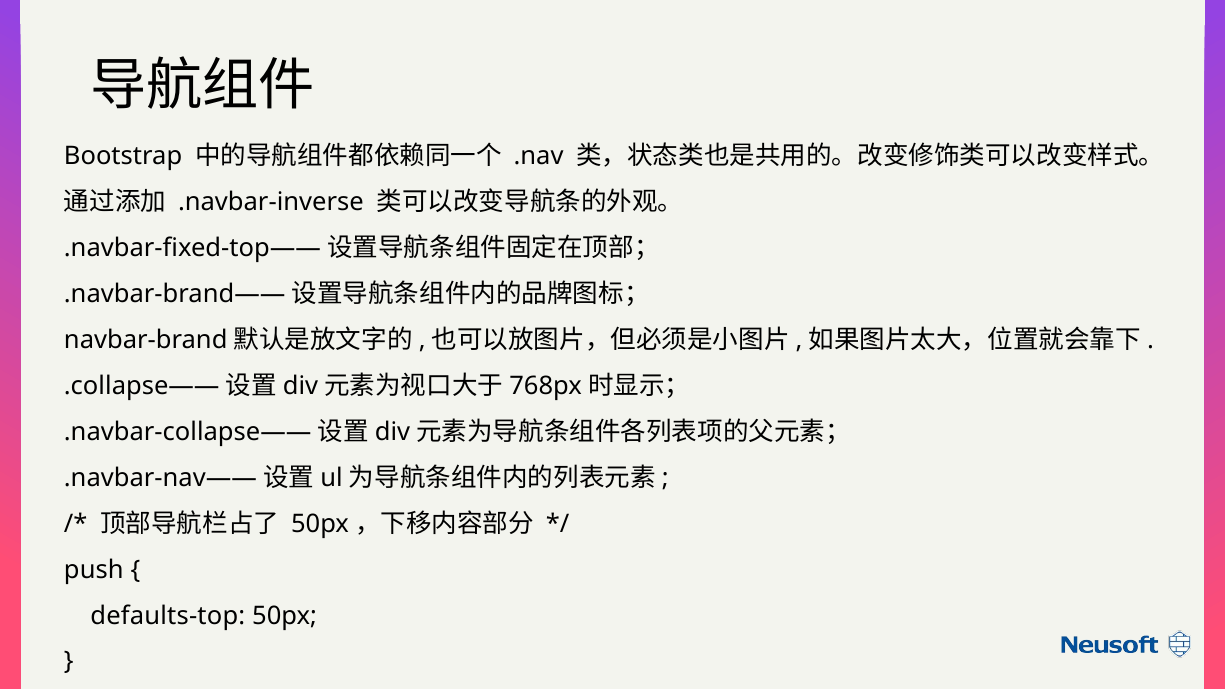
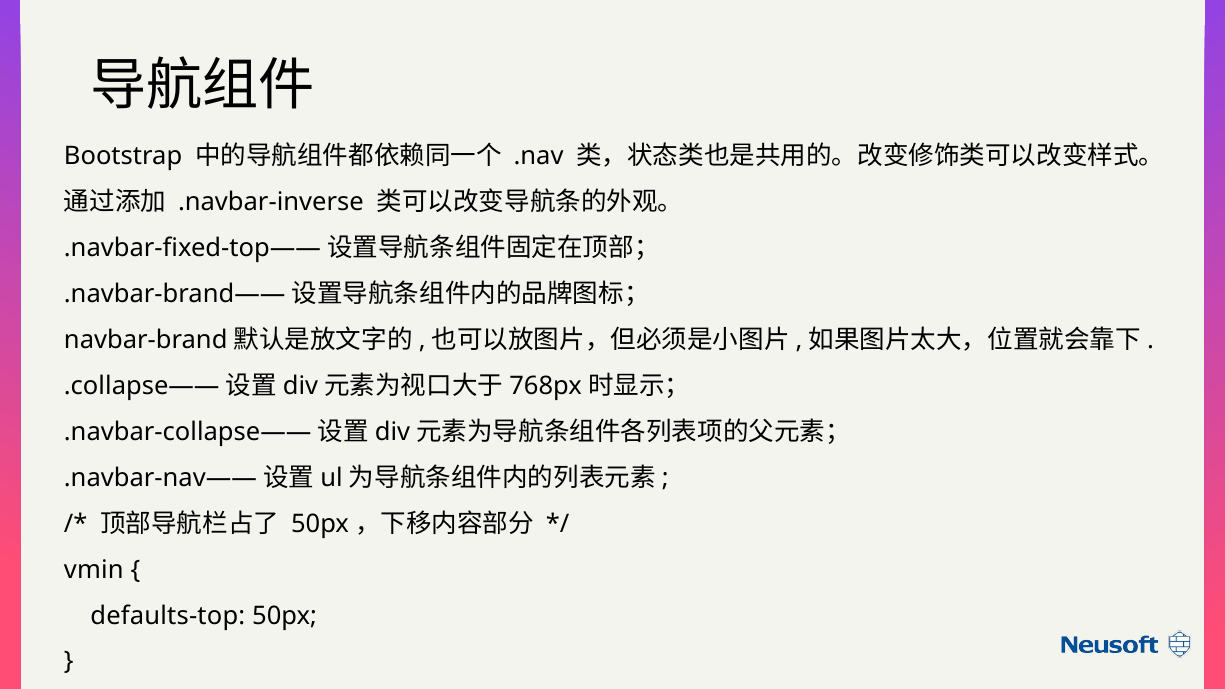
push: push -> vmin (94, 570)
